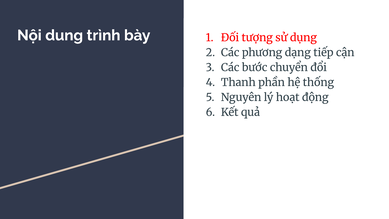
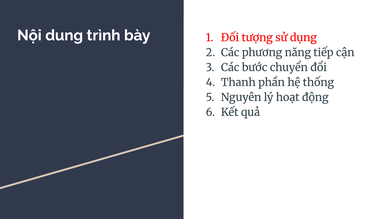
dạng: dạng -> năng (298, 53)
